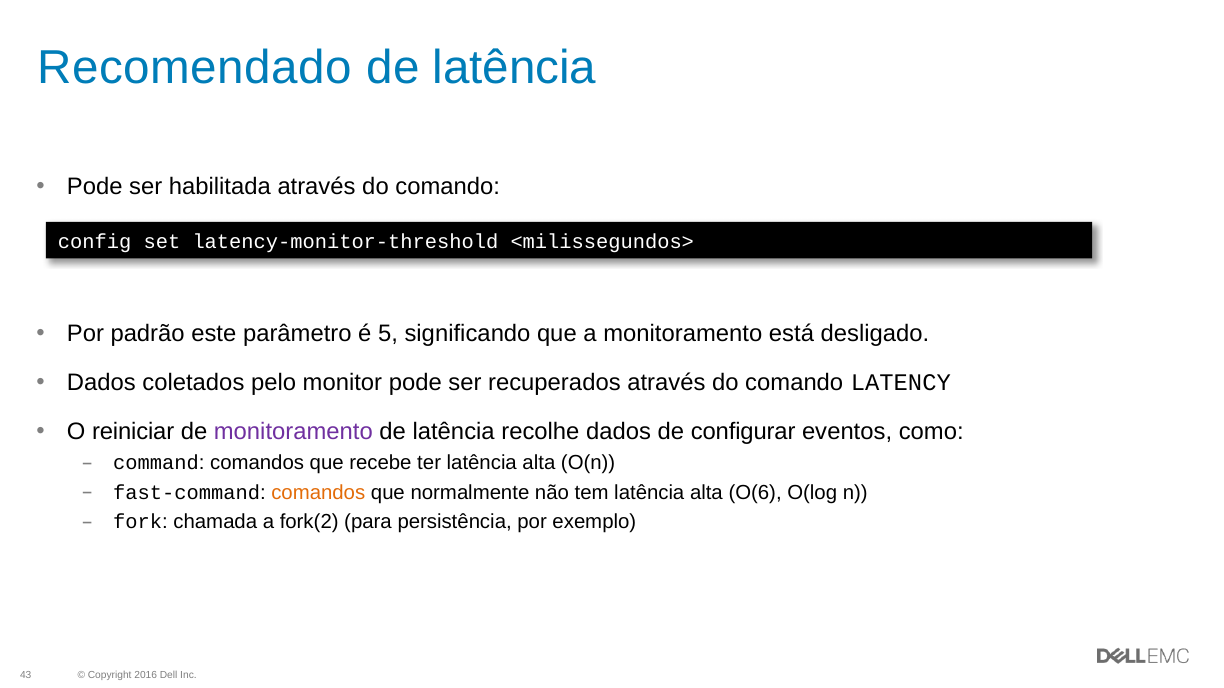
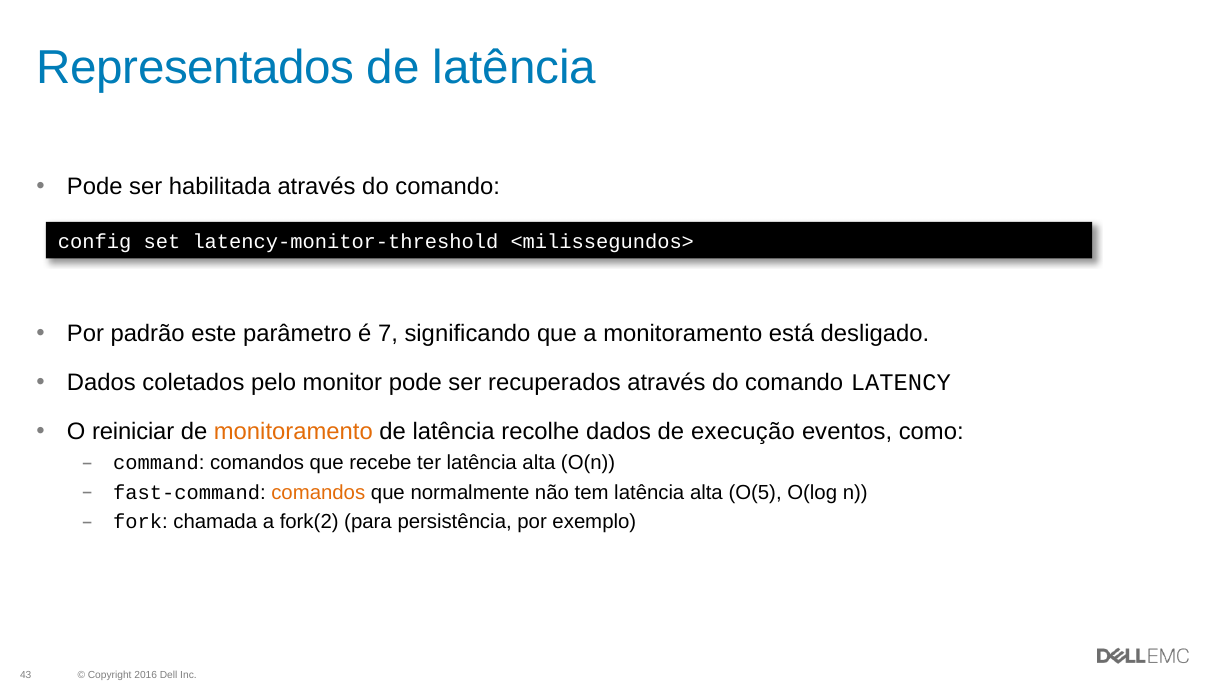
Recomendado: Recomendado -> Representados (195, 68)
5: 5 -> 7 (388, 334)
monitoramento colour: purple -> orange (293, 432)
configurar: configurar -> execução (743, 432)
O(6: O(6 -> O(5 (755, 493)
